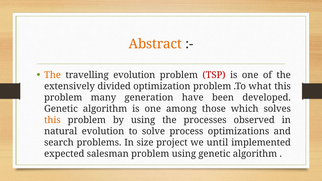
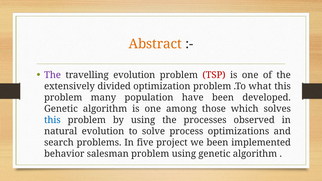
The colour: orange -> purple (53, 75)
generation: generation -> population (149, 98)
this colour: orange -> blue (52, 120)
size: size -> five (145, 143)
we until: until -> been (217, 143)
expected: expected -> behavior (64, 154)
